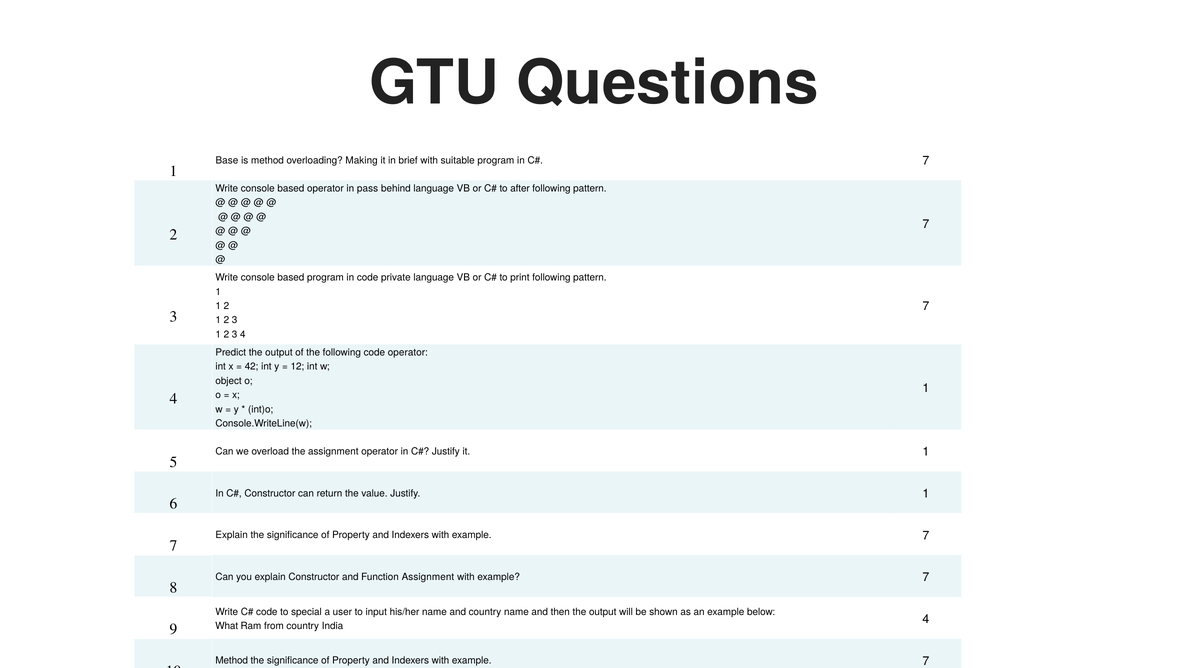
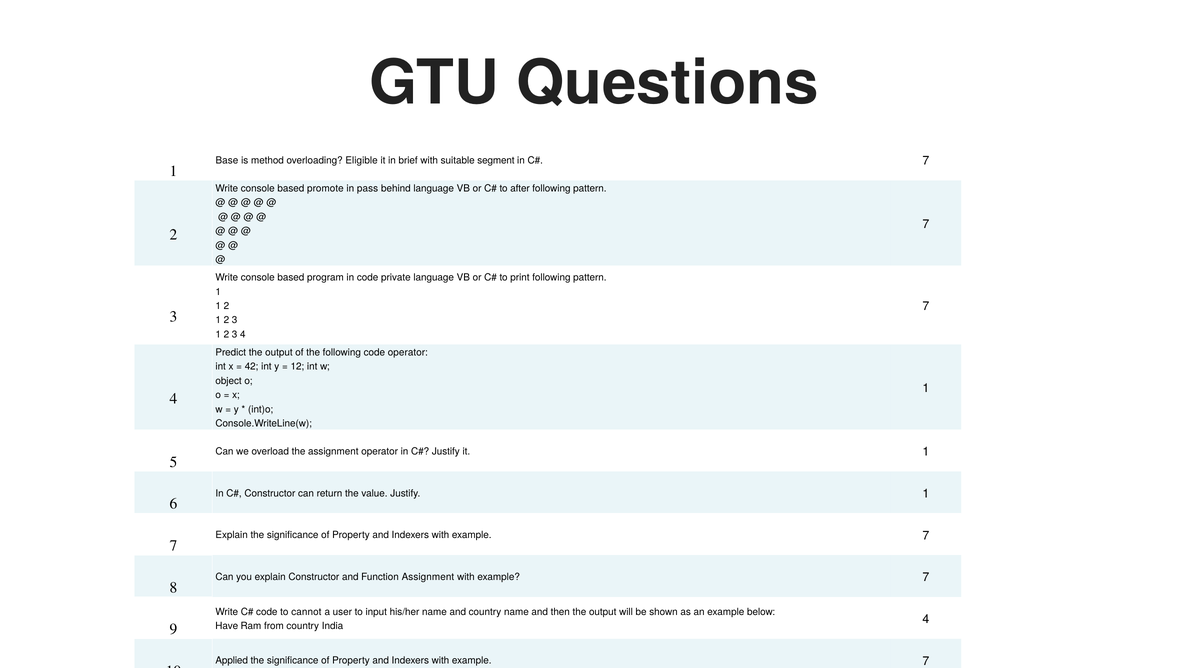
Making: Making -> Eligible (362, 161)
suitable program: program -> segment (496, 161)
based operator: operator -> promote (325, 189)
special: special -> cannot (306, 612)
What: What -> Have (227, 626)
Method: Method -> Applied (232, 661)
